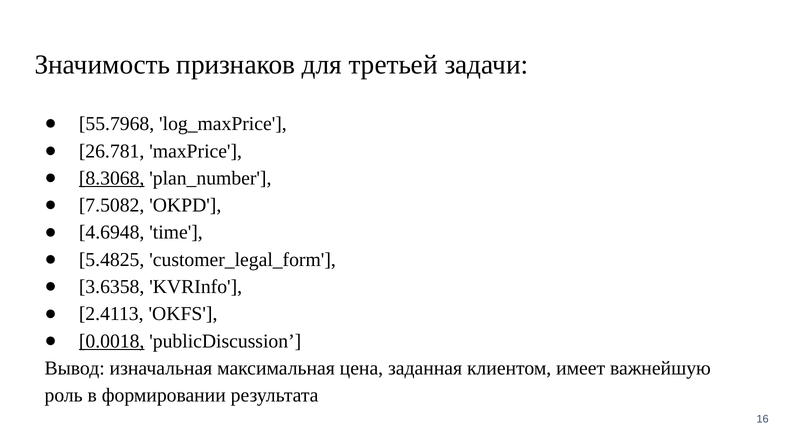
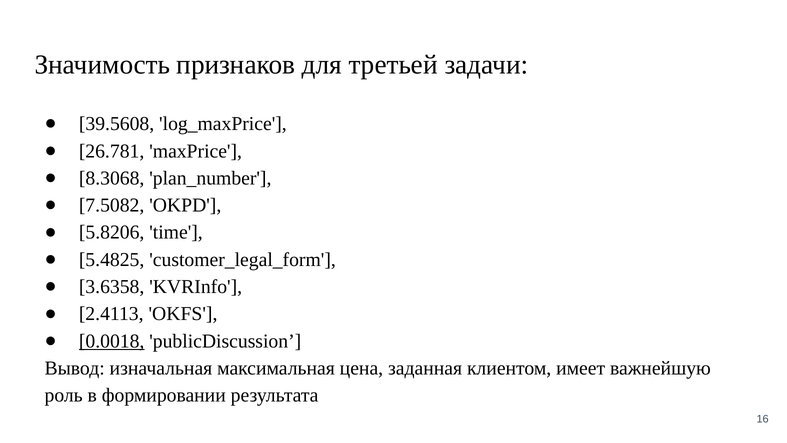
55.7968: 55.7968 -> 39.5608 (117, 124)
8.3068 underline: present -> none (112, 178)
4.6948: 4.6948 -> 5.8206 (112, 232)
